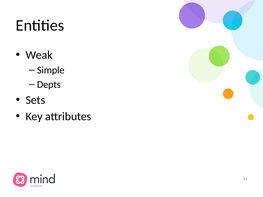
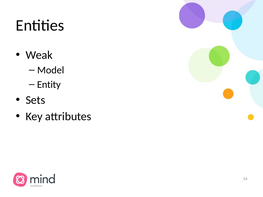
Simple: Simple -> Model (51, 70)
Depts: Depts -> Entity (49, 85)
